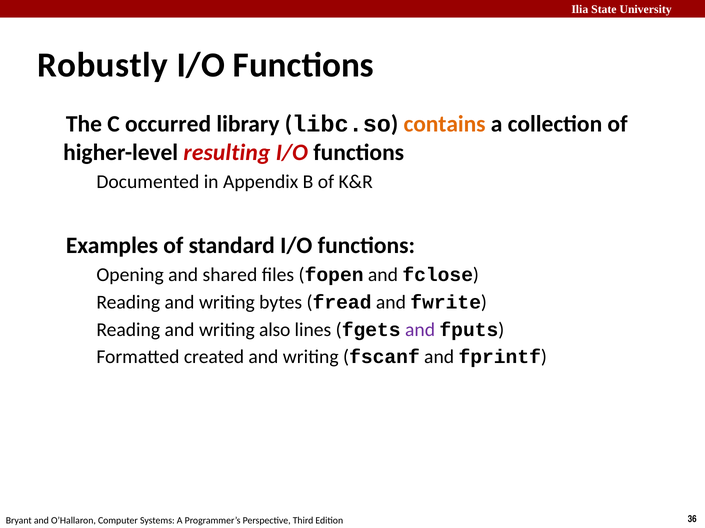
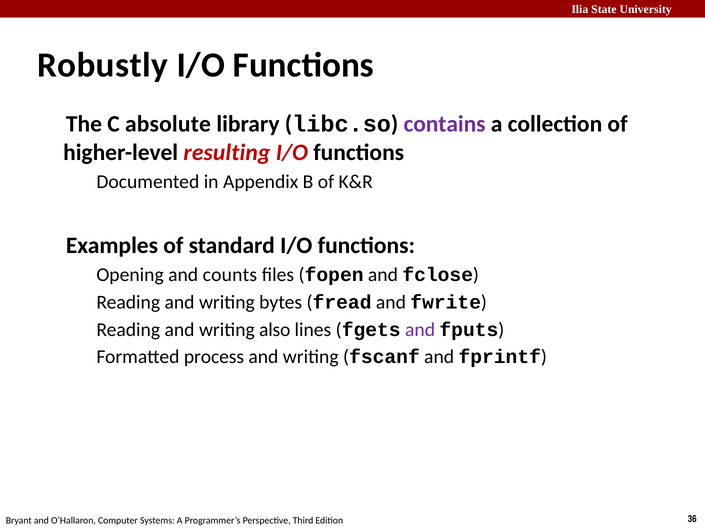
occurred: occurred -> absolute (168, 124)
contains colour: orange -> purple (445, 124)
shared: shared -> counts (230, 275)
created: created -> process (214, 357)
